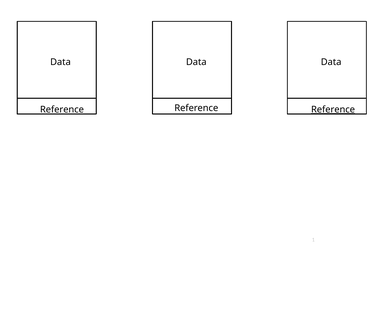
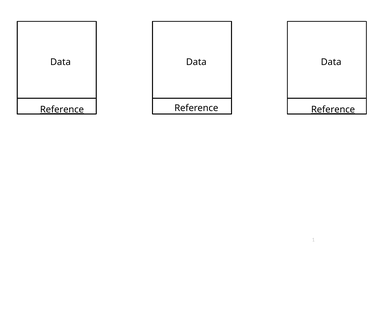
Reference underline: none -> present (62, 109)
